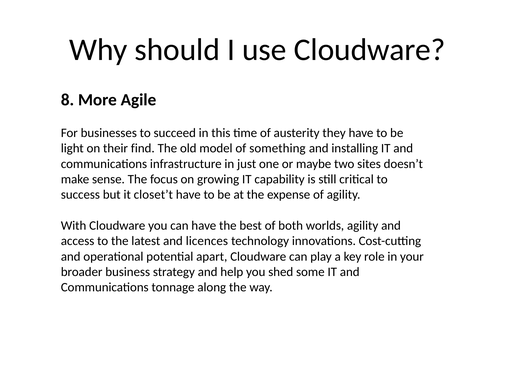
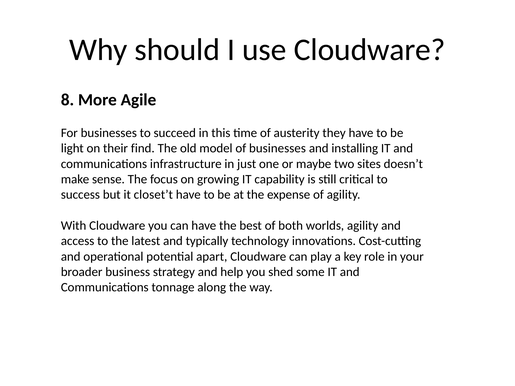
of something: something -> businesses (277, 148)
licences: licences -> typically (207, 241)
